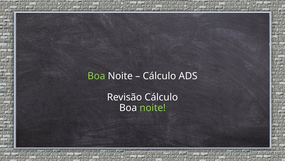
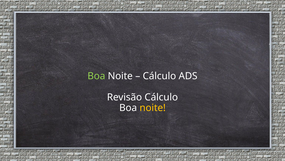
noite colour: light green -> yellow (153, 107)
